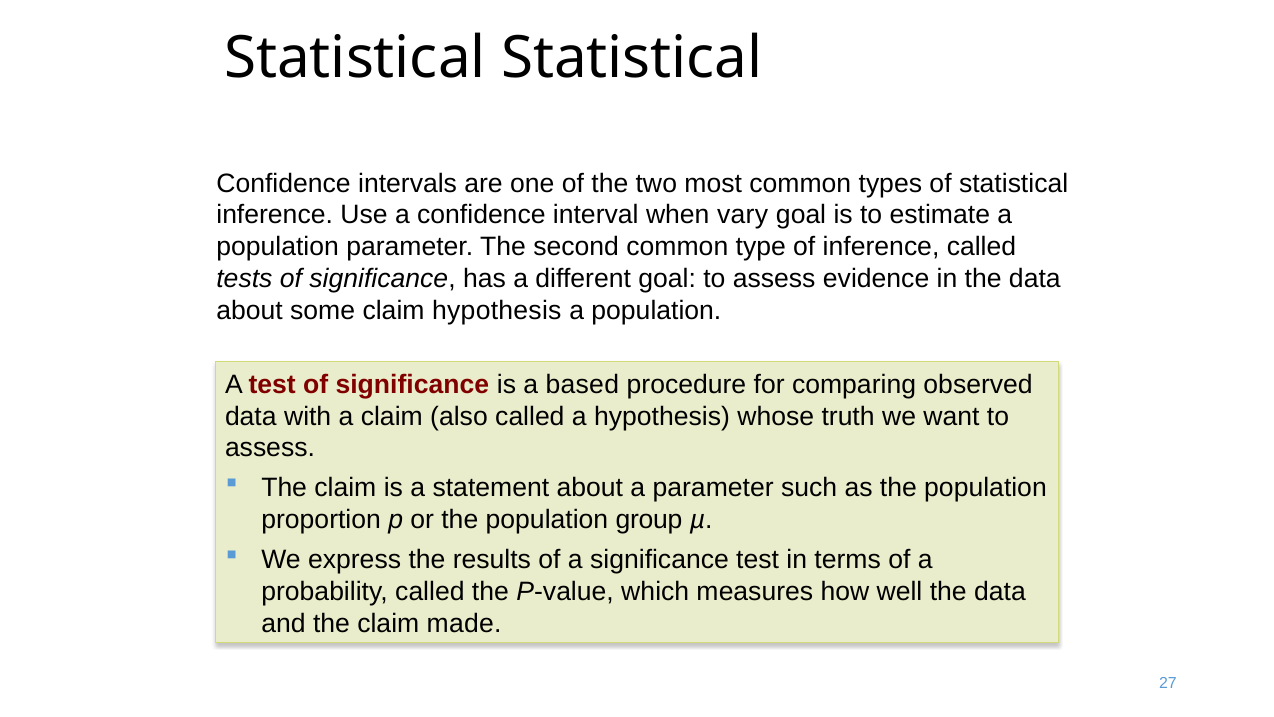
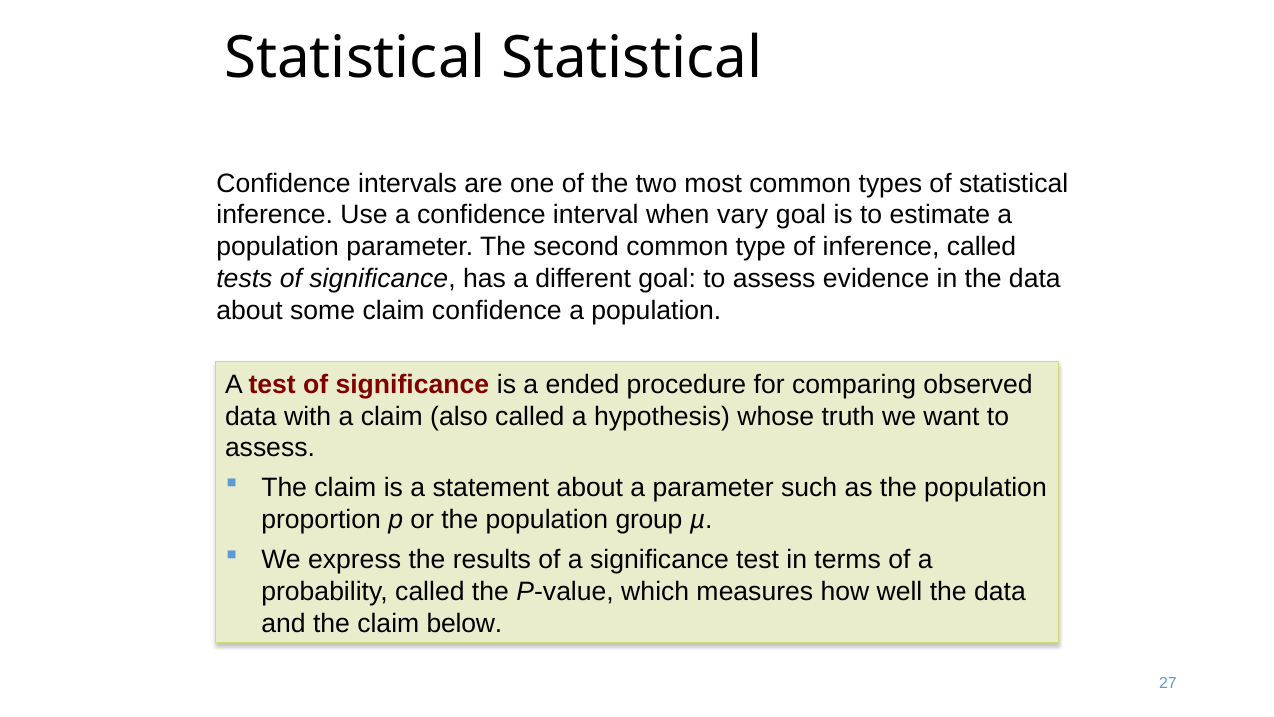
claim hypothesis: hypothesis -> confidence (497, 311)
based: based -> ended (582, 384)
made: made -> below (464, 623)
